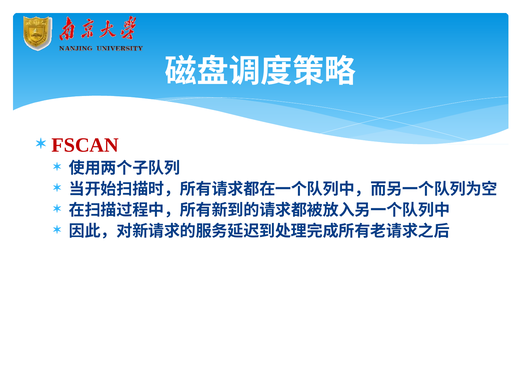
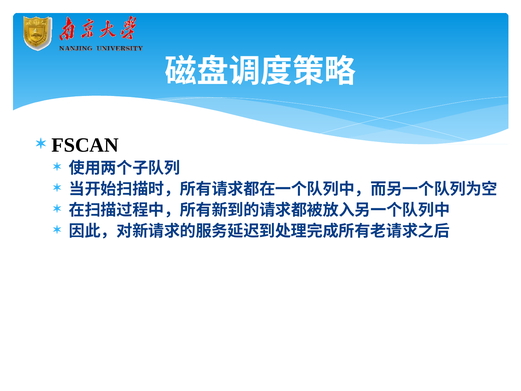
FSCAN colour: red -> black (85, 145)
